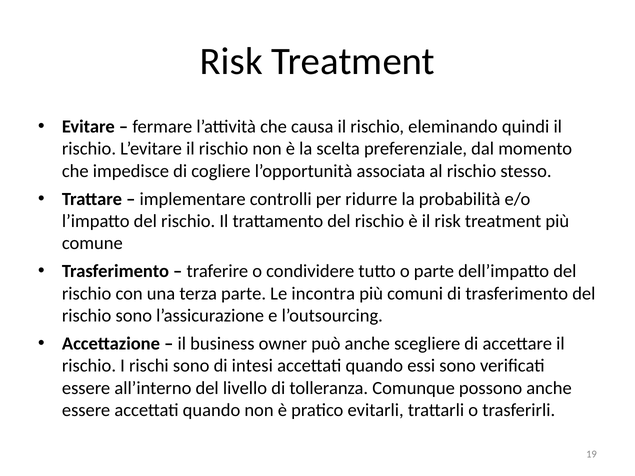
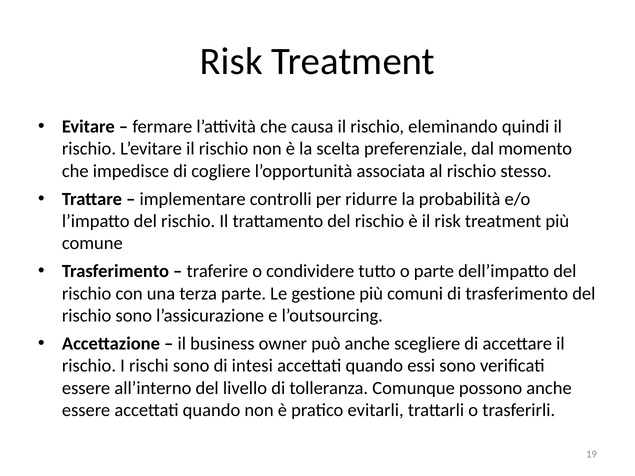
incontra: incontra -> gestione (323, 294)
